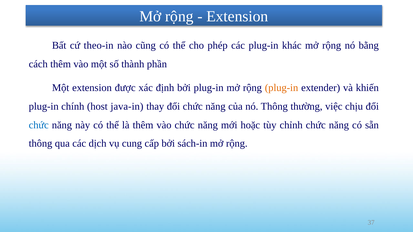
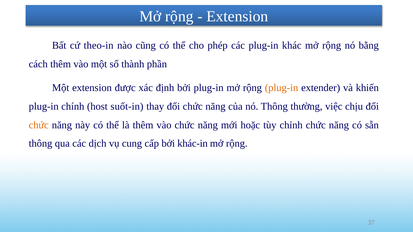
java-in: java-in -> suốt-in (127, 107)
chức colour: blue -> orange (39, 125)
sách-in: sách-in -> khác-in (193, 144)
